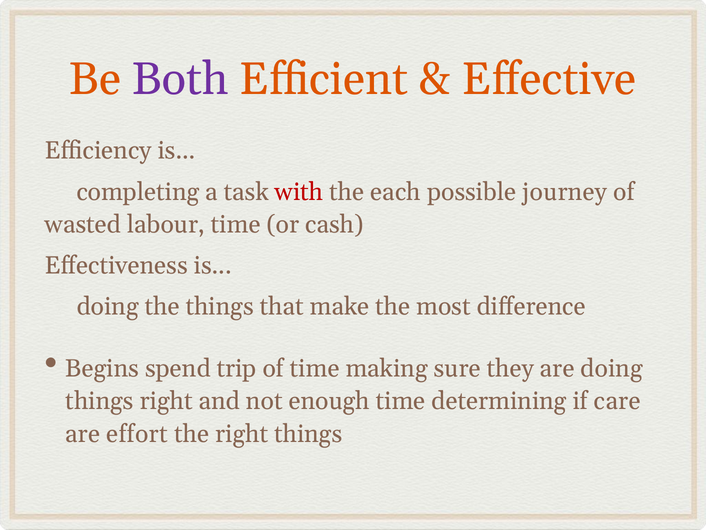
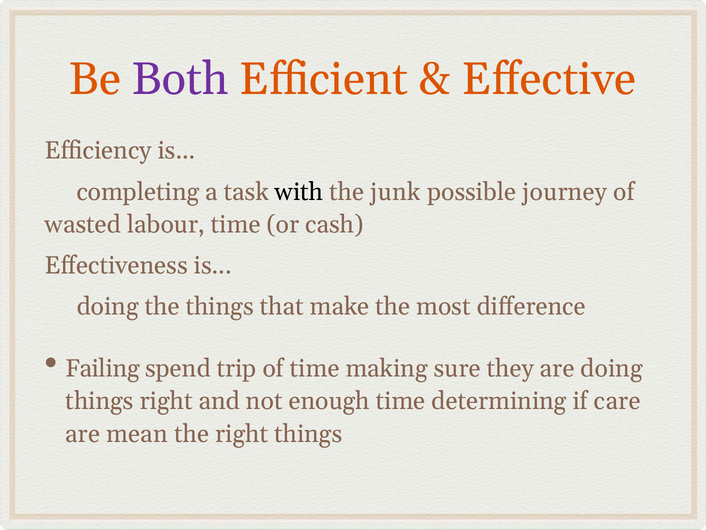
with colour: red -> black (299, 192)
each: each -> junk (396, 192)
Begins: Begins -> Failing (102, 368)
effort: effort -> mean (137, 434)
